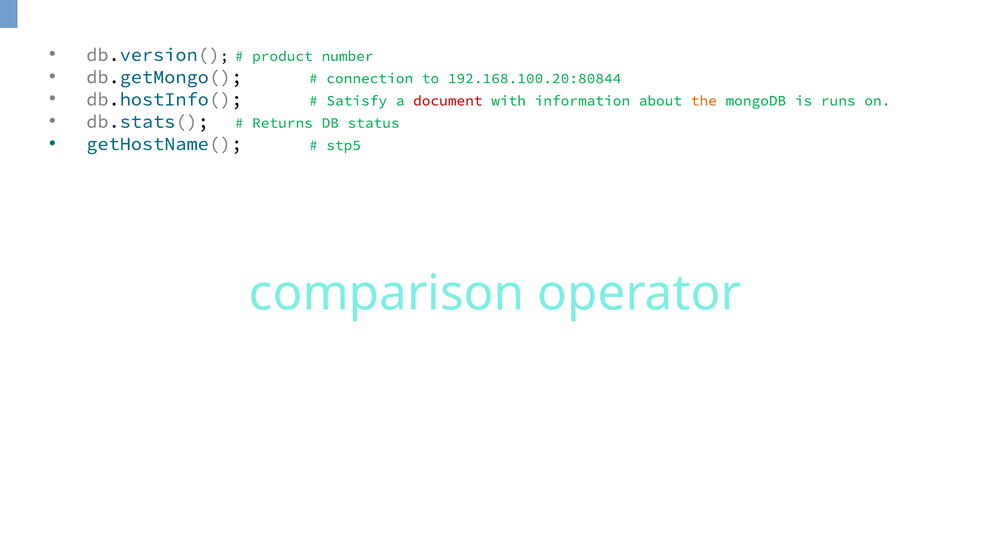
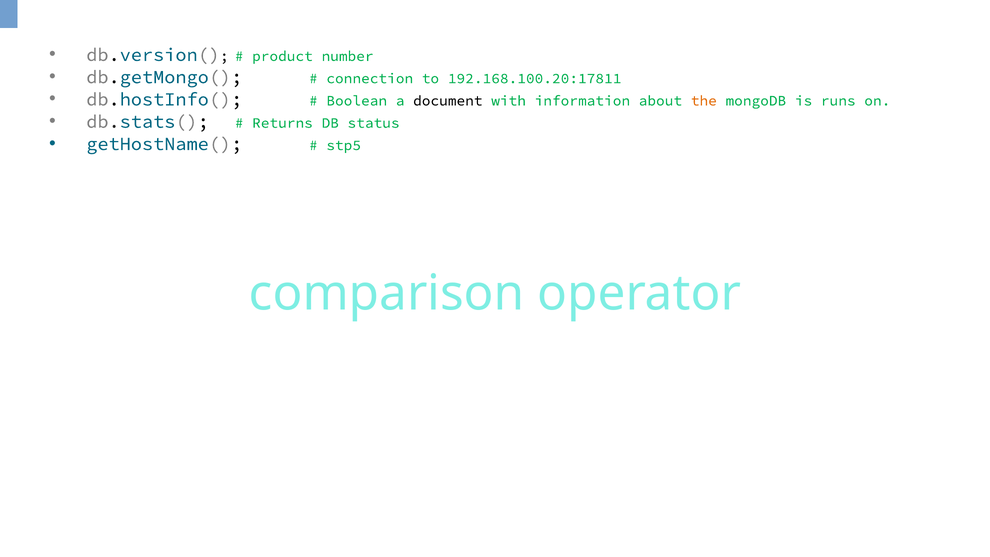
192.168.100.20:80844: 192.168.100.20:80844 -> 192.168.100.20:17811 (535, 78)
Satisfy: Satisfy -> Boolean (357, 101)
document colour: red -> black (448, 101)
